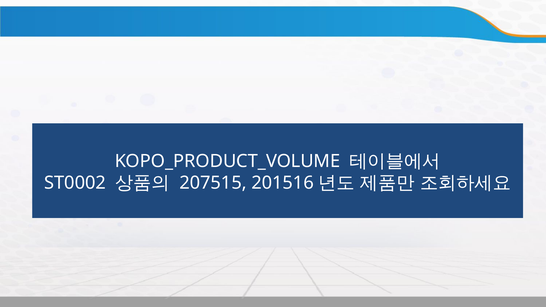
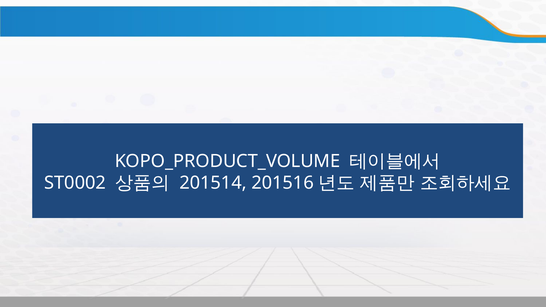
207515: 207515 -> 201514 (213, 183)
